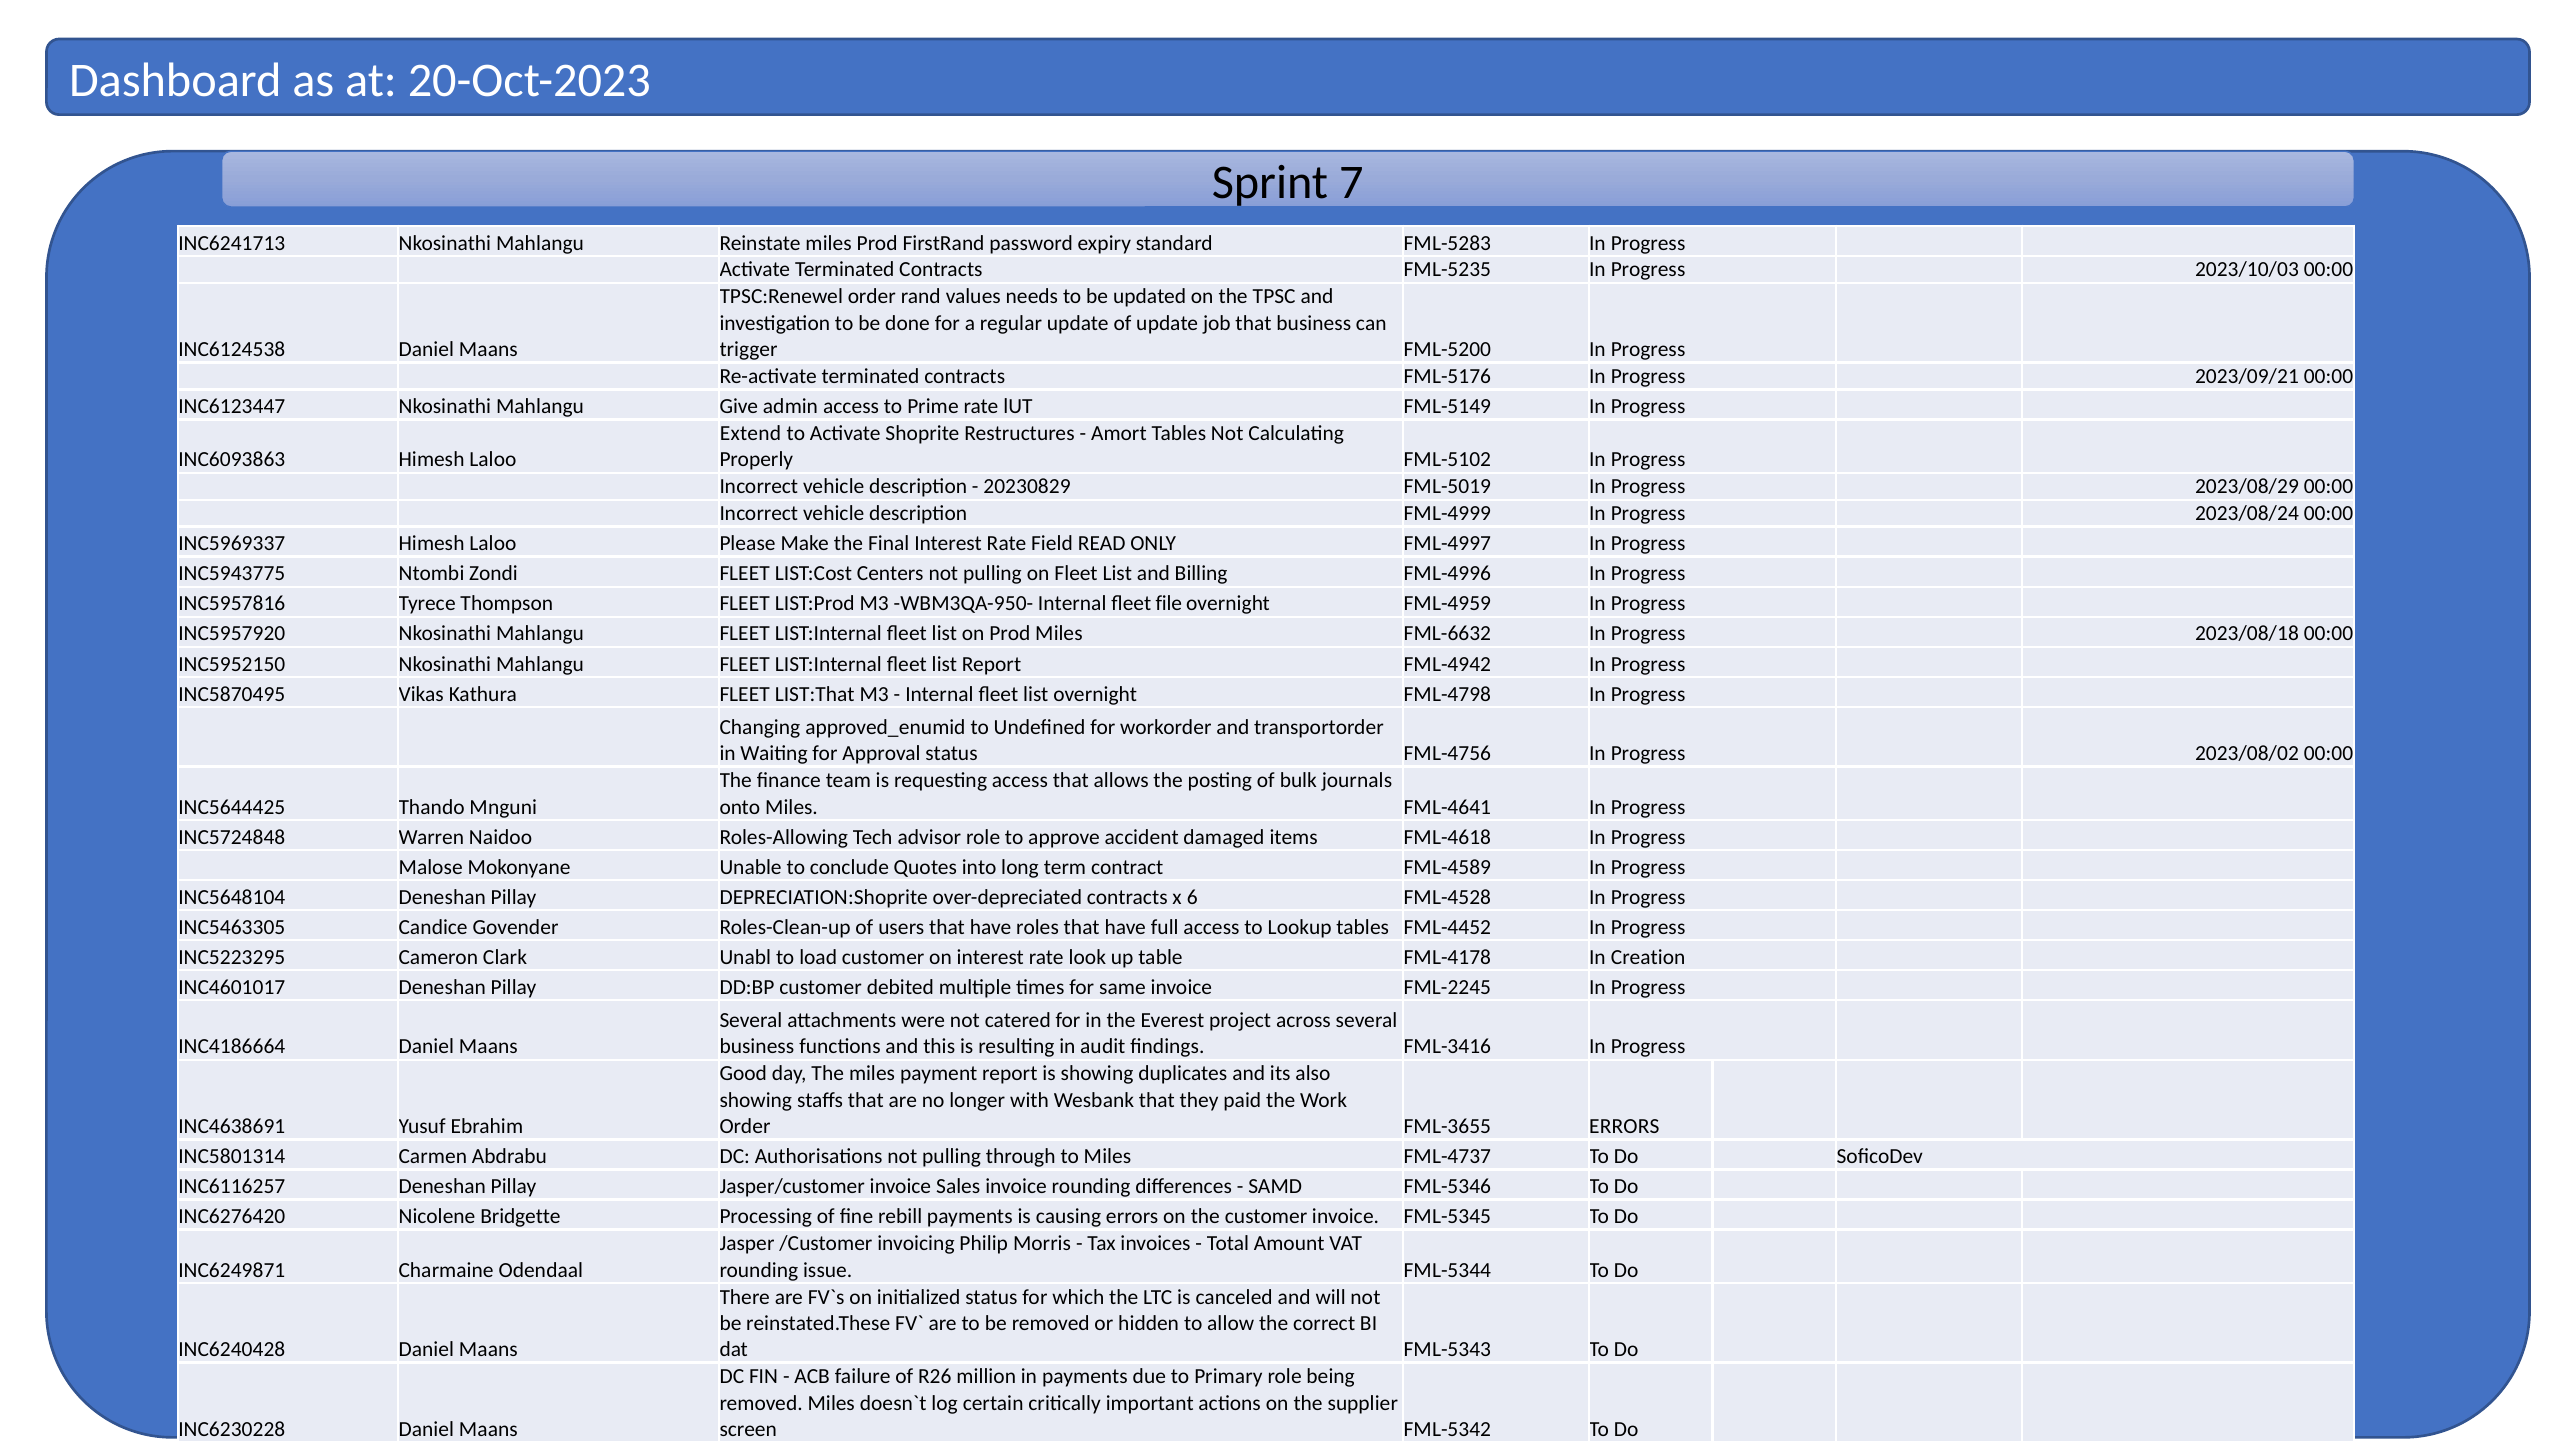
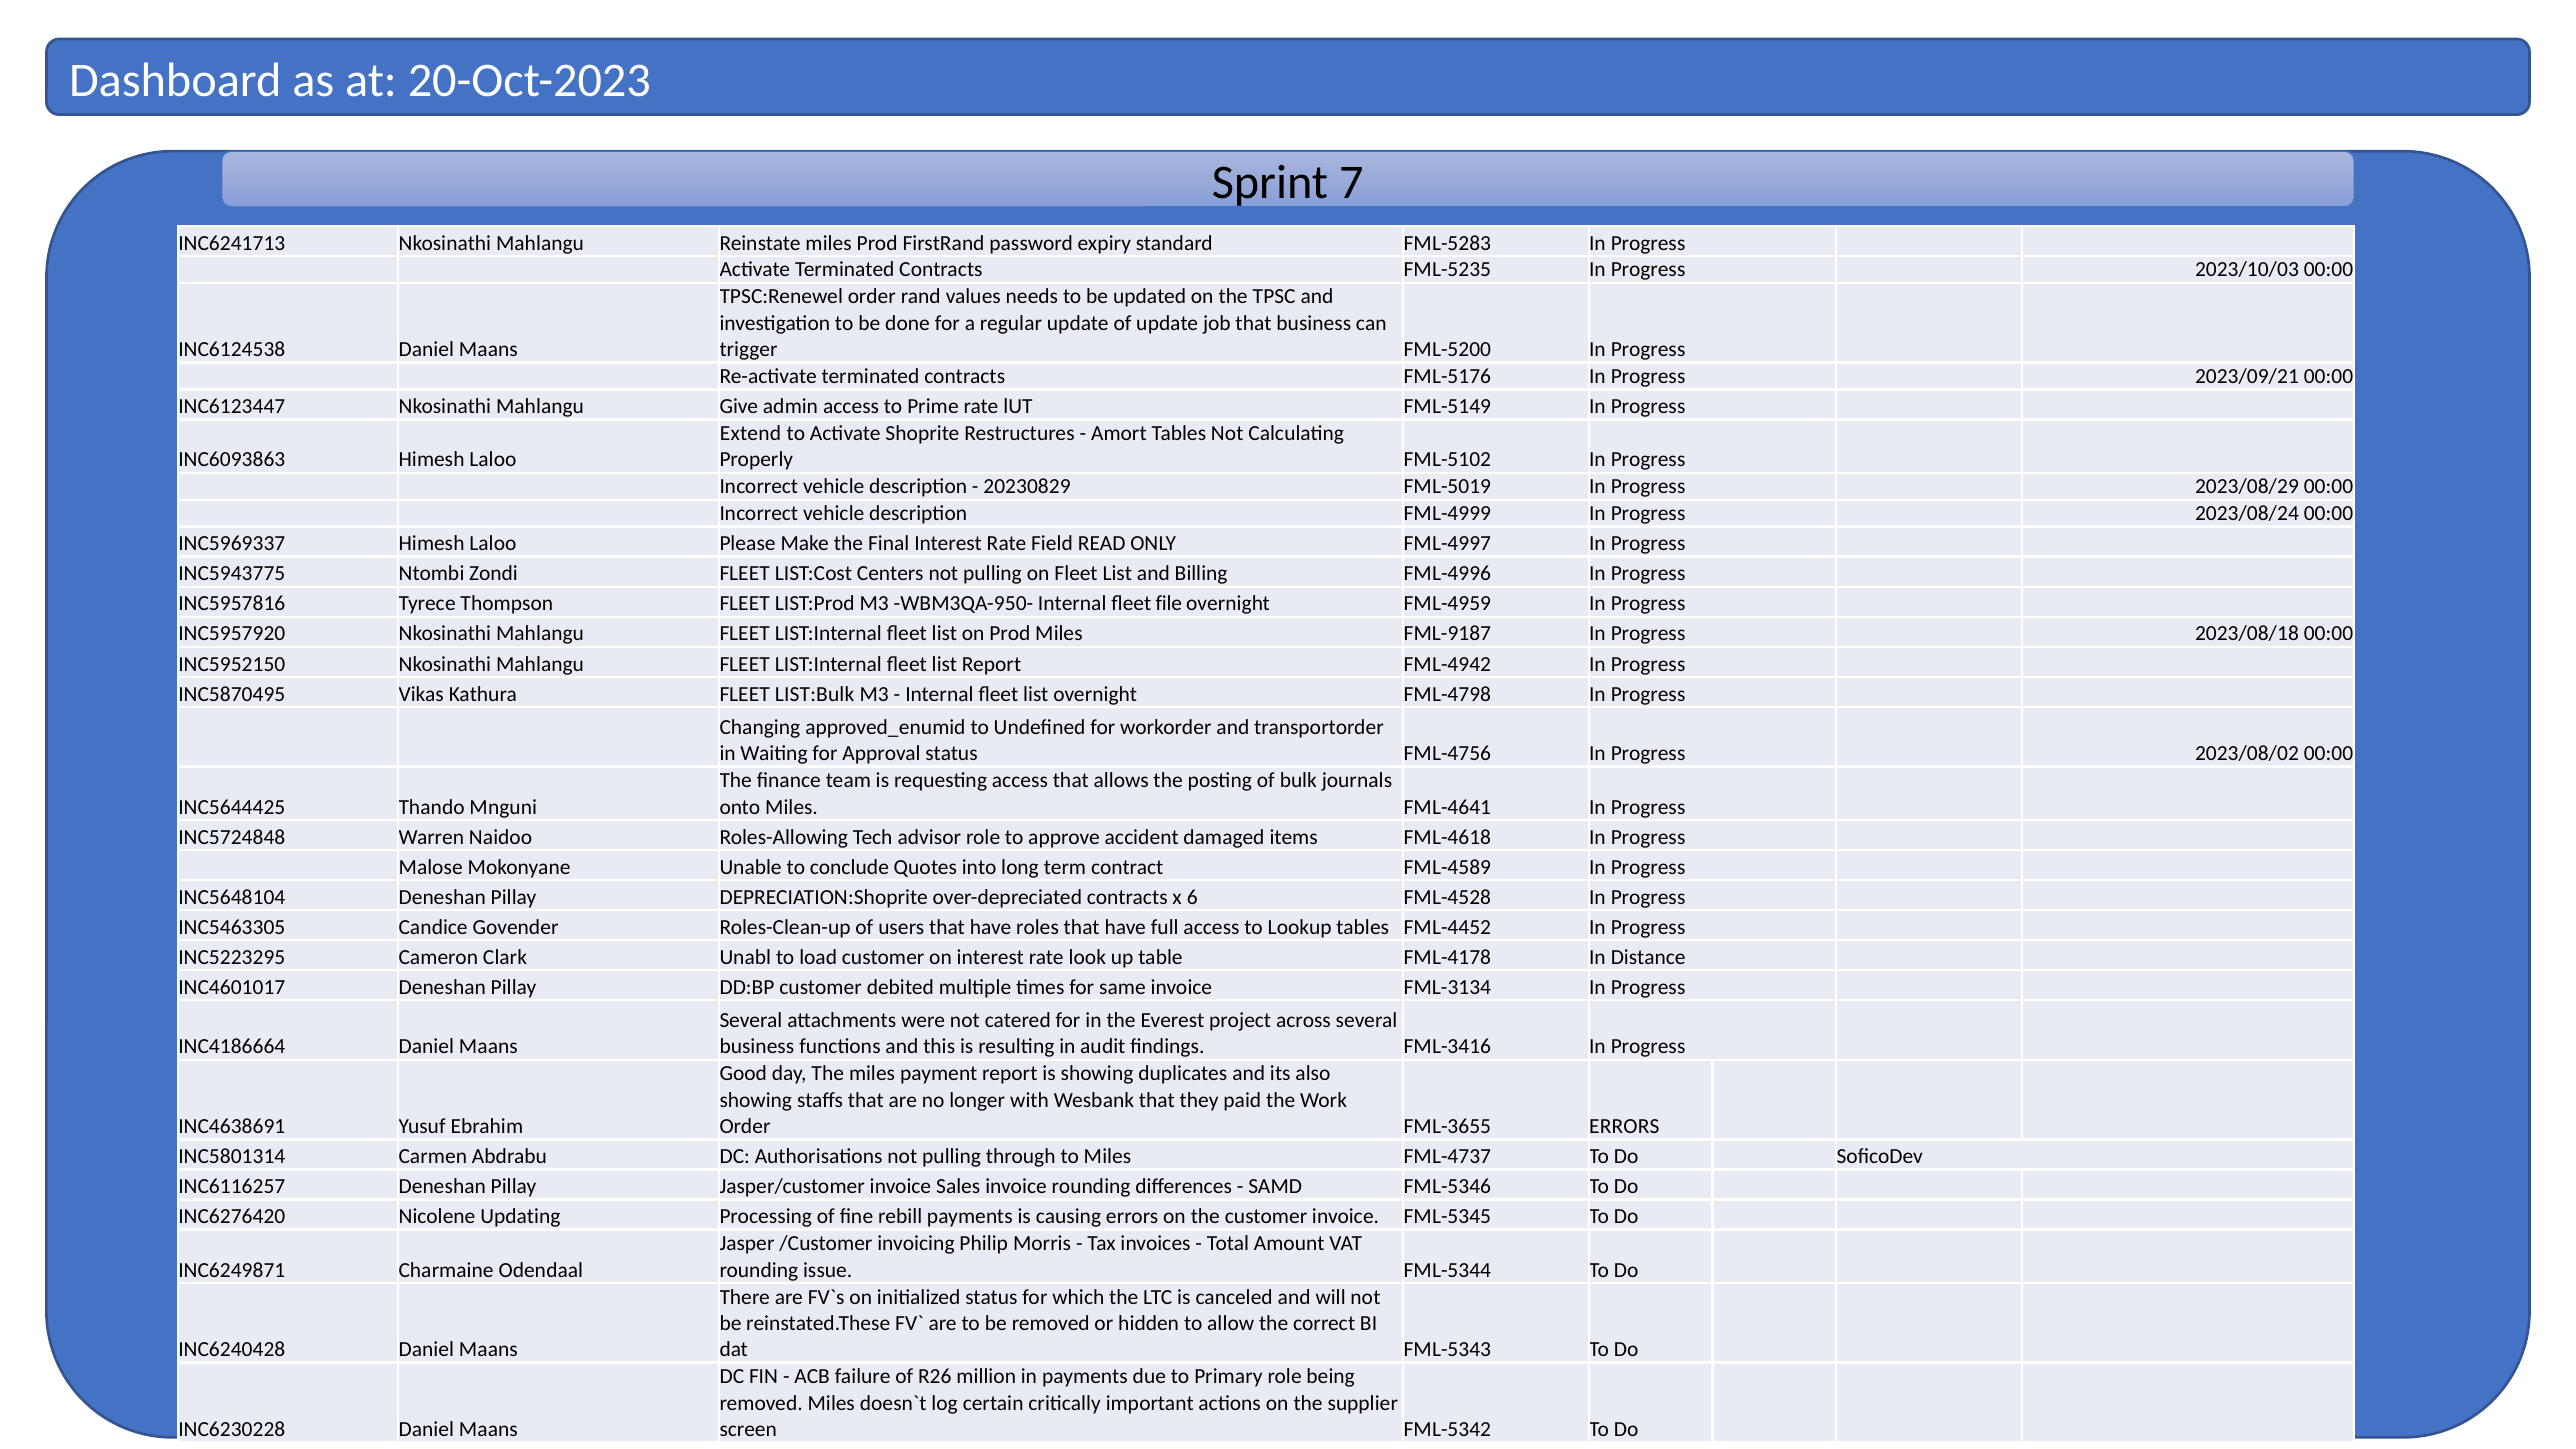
FML-6632: FML-6632 -> FML-9187 (1447, 634)
LIST:That: LIST:That -> LIST:Bulk (815, 694)
Creation: Creation -> Distance (1648, 957)
FML-2245: FML-2245 -> FML-3134 (1447, 987)
Bridgette: Bridgette -> Updating (520, 1217)
